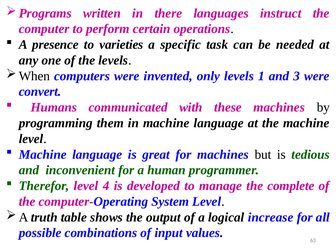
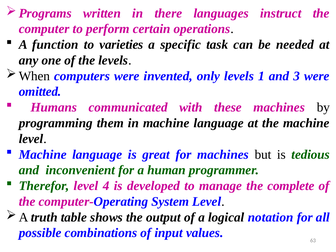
presence: presence -> function (55, 45)
convert: convert -> omitted (40, 92)
increase: increase -> notation (271, 217)
